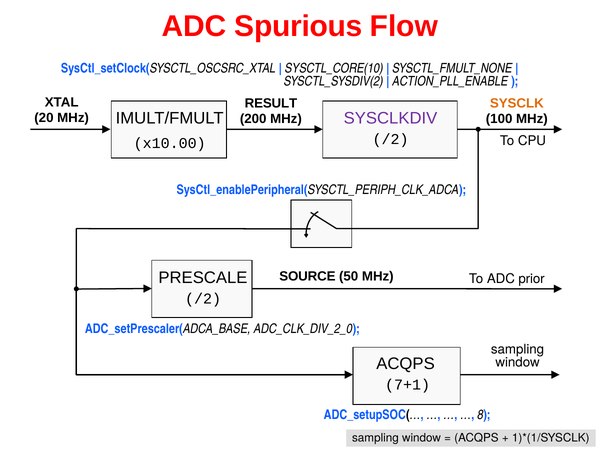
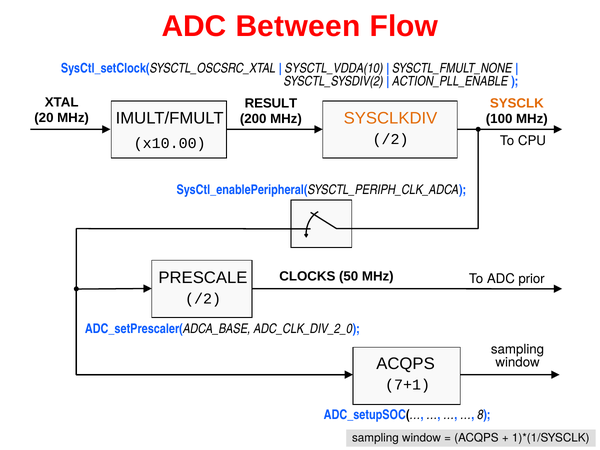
Spurious: Spurious -> Between (298, 26)
SYSCTL_CORE(10: SYSCTL_CORE(10 -> SYSCTL_VDDA(10 (334, 69)
SYSCLKDIV colour: purple -> orange (391, 118)
SOURCE: SOURCE -> CLOCKS (307, 276)
